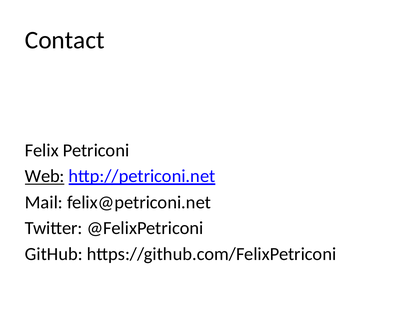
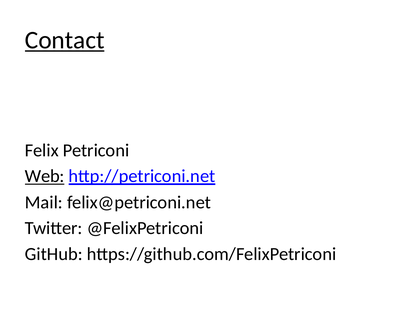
Contact underline: none -> present (65, 40)
